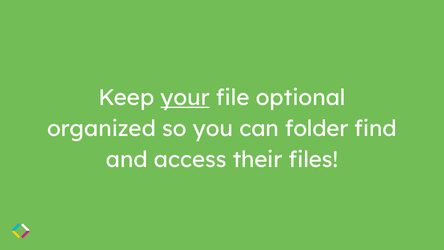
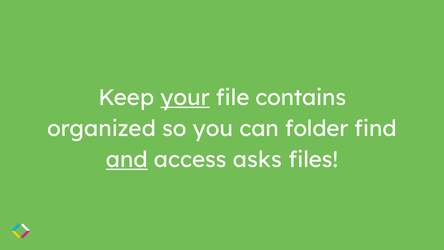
optional: optional -> contains (301, 97)
and underline: none -> present (127, 159)
their: their -> asks (257, 159)
